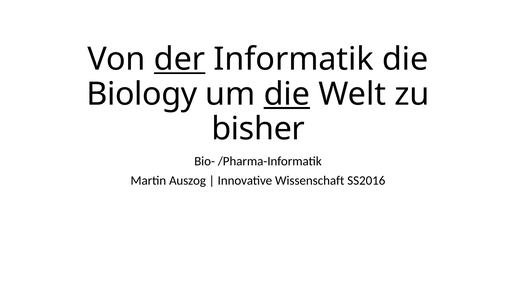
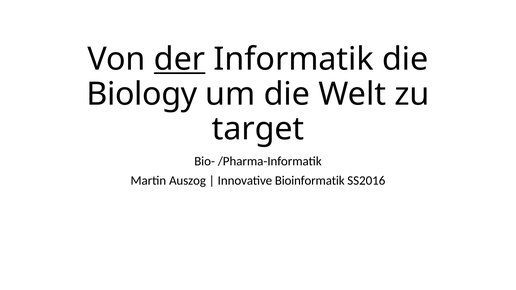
die underline: present -> none (287, 94)
bisher: bisher -> target (258, 129)
Wissenschaft: Wissenschaft -> Bioinformatik (310, 181)
